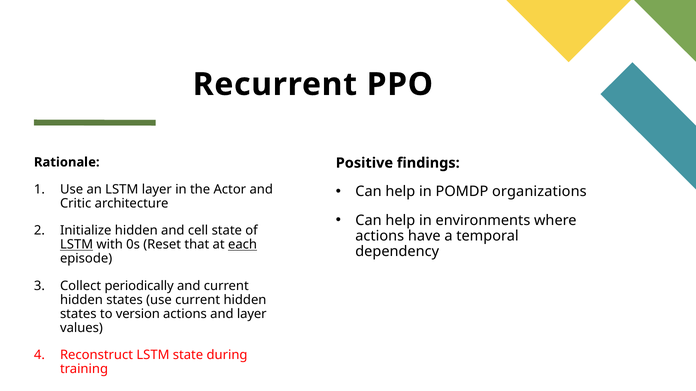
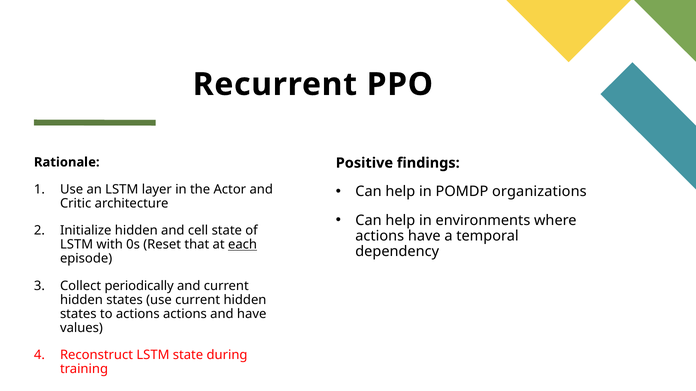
LSTM underline: present -> none (77, 245)
to version: version -> actions (138, 314)
and layer: layer -> have (252, 314)
